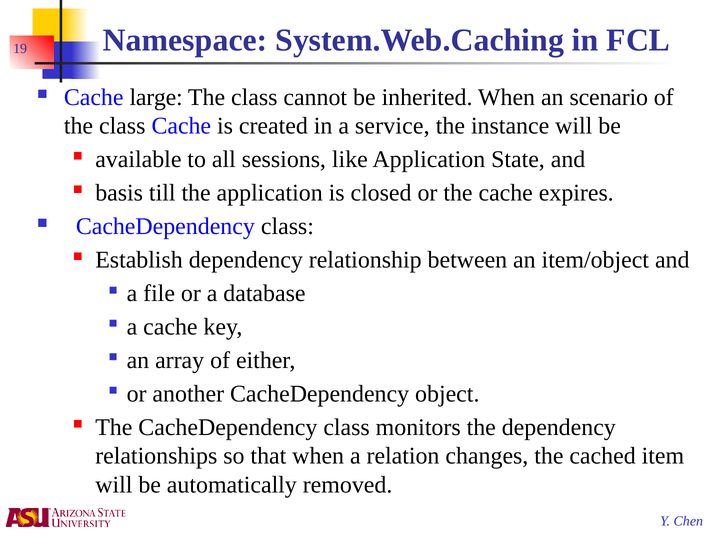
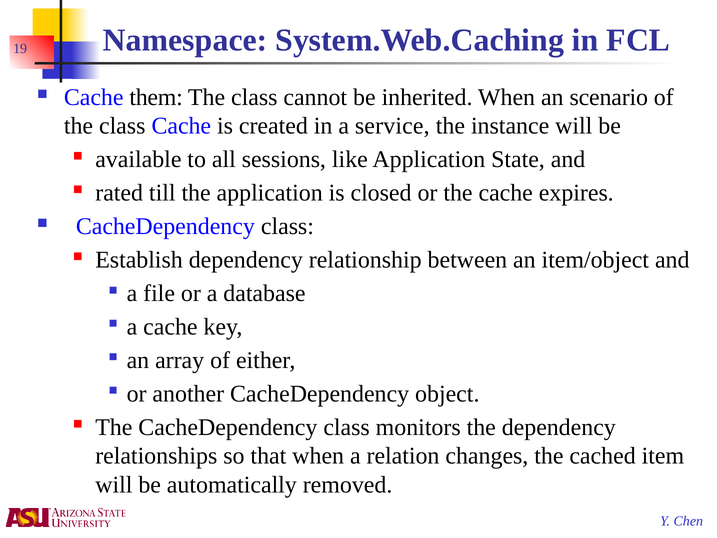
large: large -> them (156, 97)
basis: basis -> rated (119, 193)
